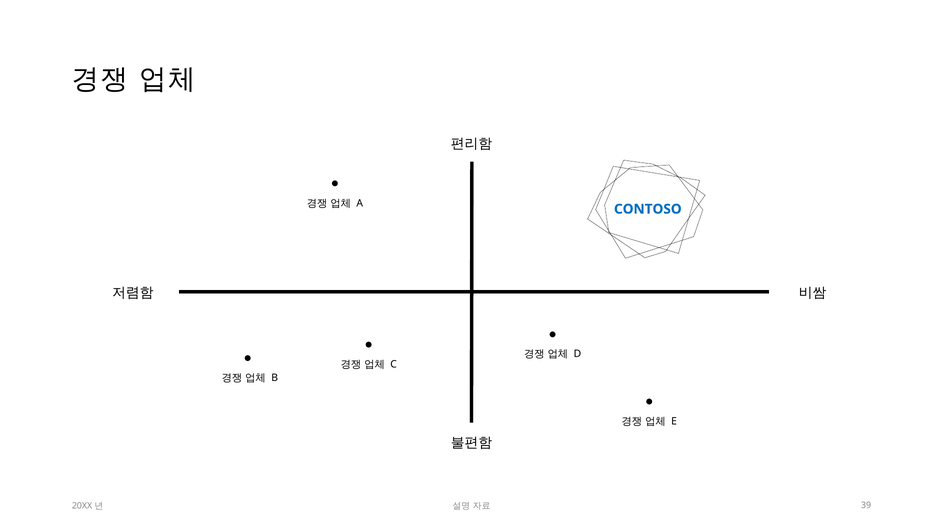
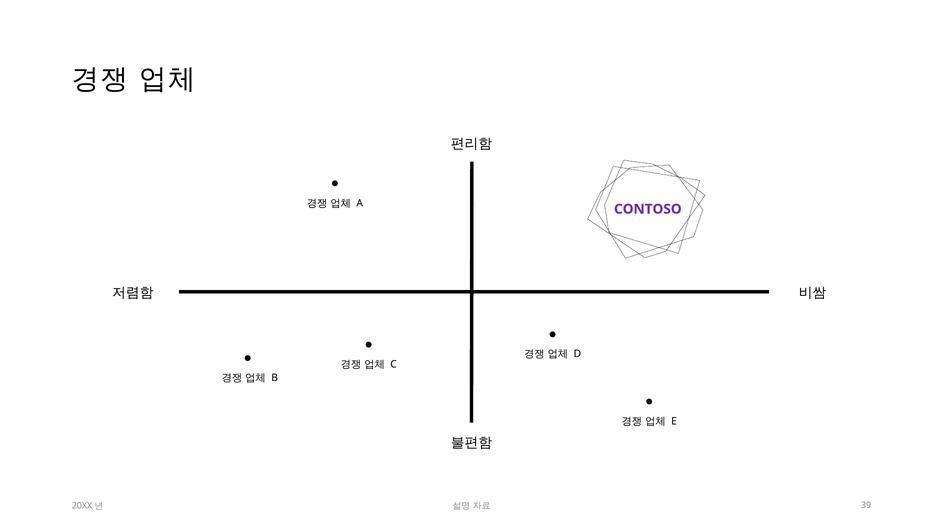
CONTOSO colour: blue -> purple (648, 209)
